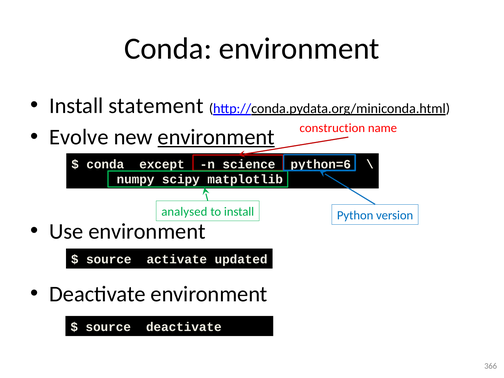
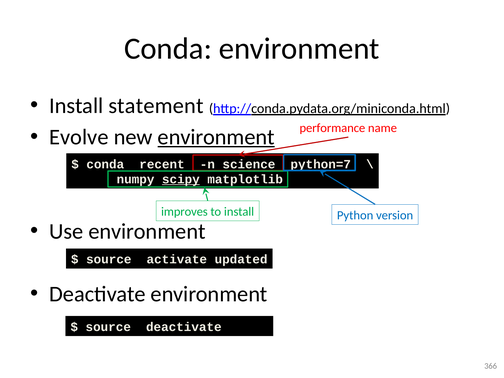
construction: construction -> performance (332, 128)
except: except -> recent (162, 164)
python=6: python=6 -> python=7 (321, 164)
scipy underline: none -> present (181, 179)
analysed: analysed -> improves (184, 212)
